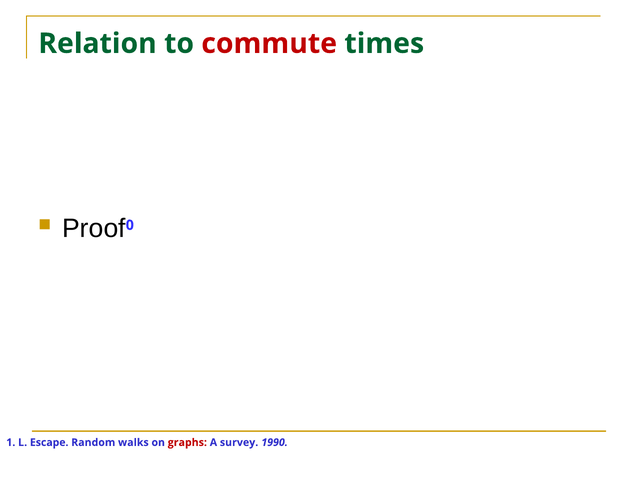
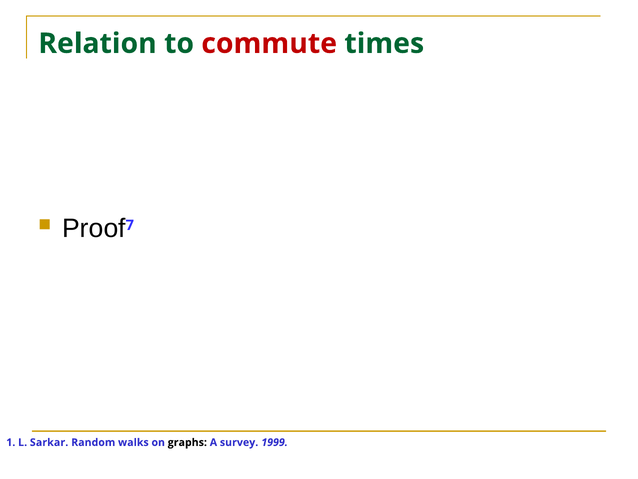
0: 0 -> 7 (130, 225)
Escape: Escape -> Sarkar (49, 442)
graphs colour: red -> black (187, 442)
1990: 1990 -> 1999 (275, 442)
